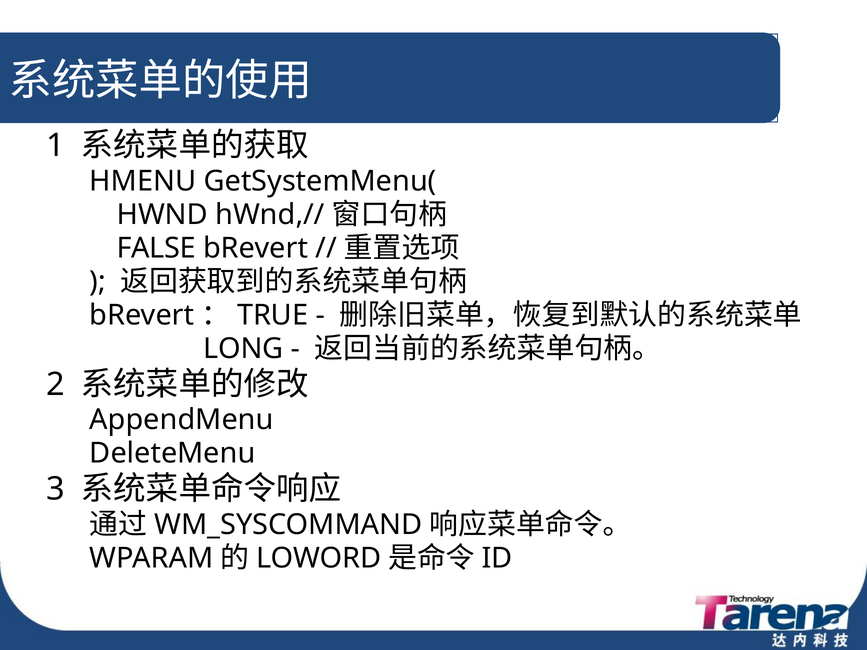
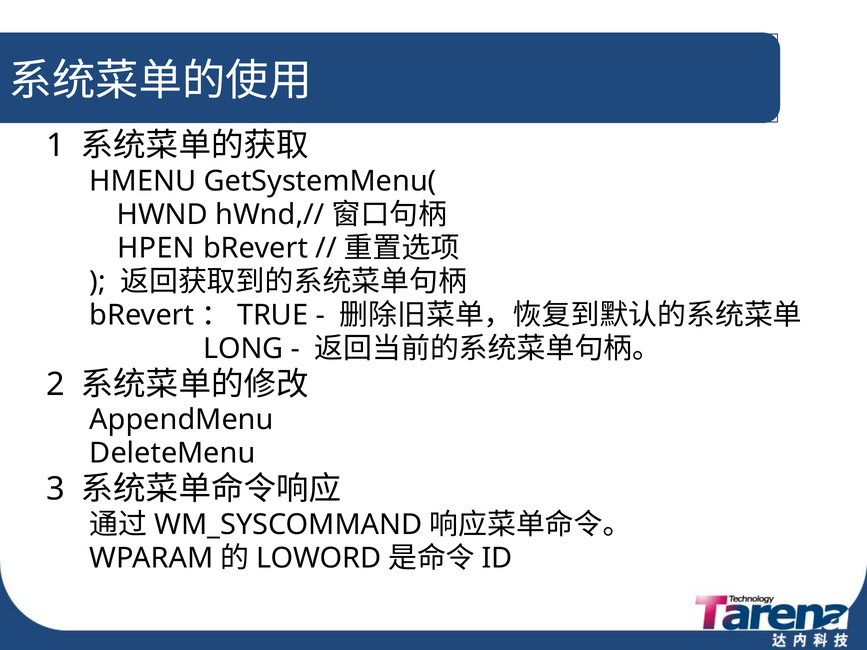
FALSE: FALSE -> HPEN (156, 248)
